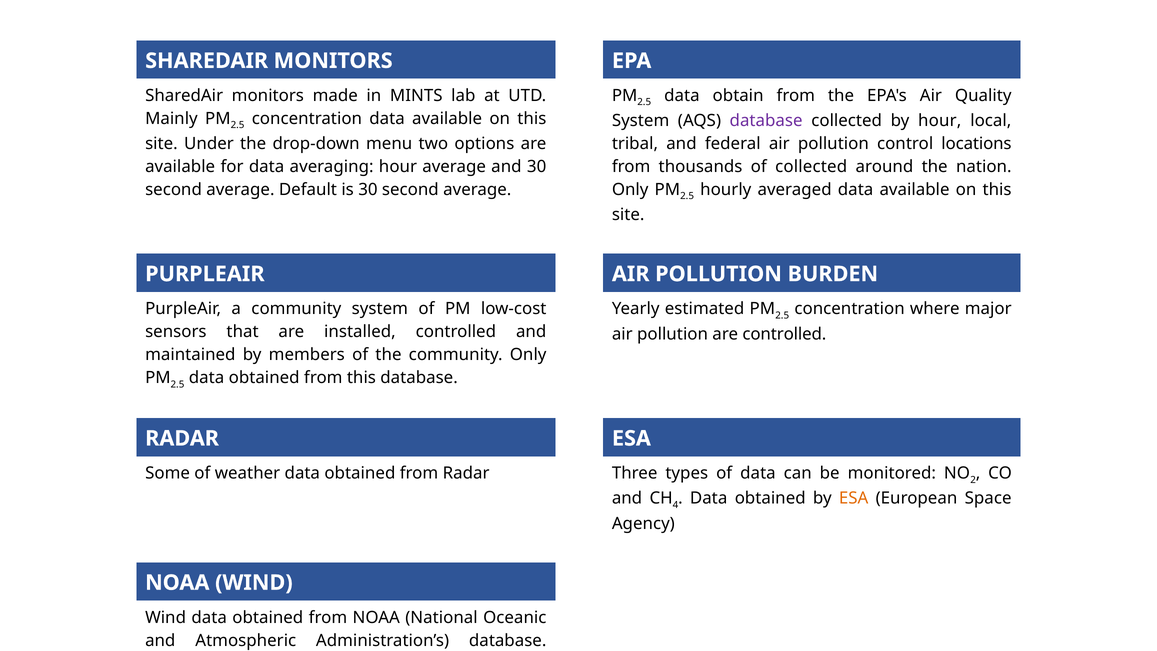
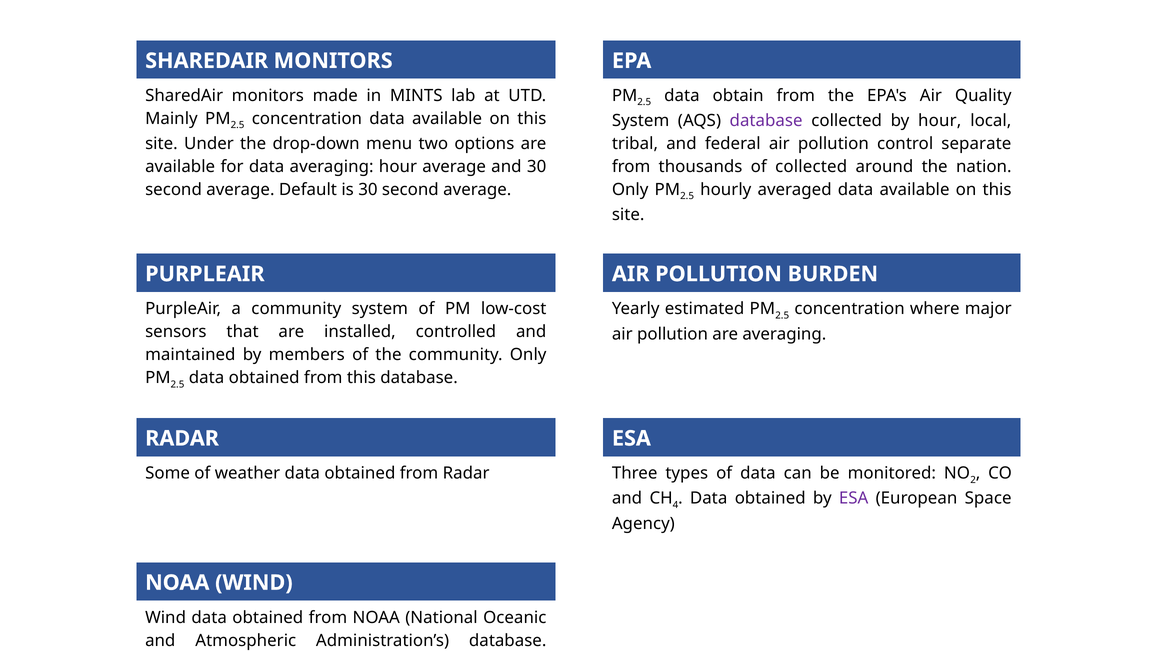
locations: locations -> separate (976, 144)
are controlled: controlled -> averaging (784, 334)
ESA colour: orange -> purple (854, 498)
